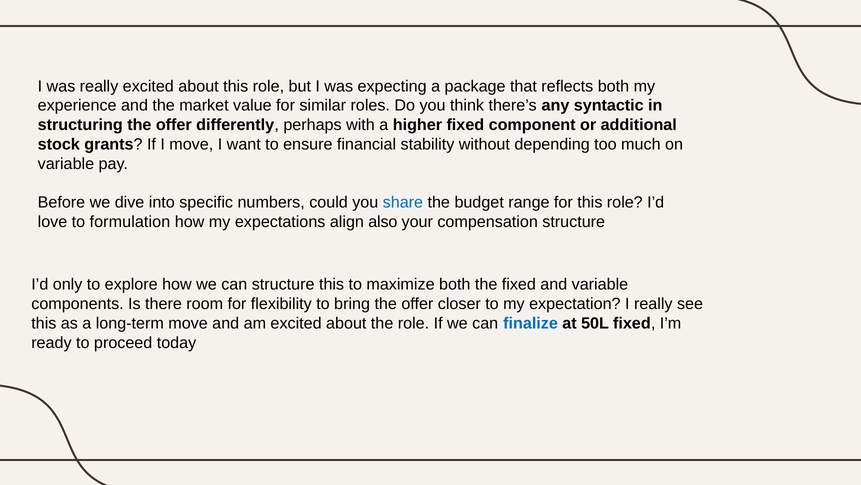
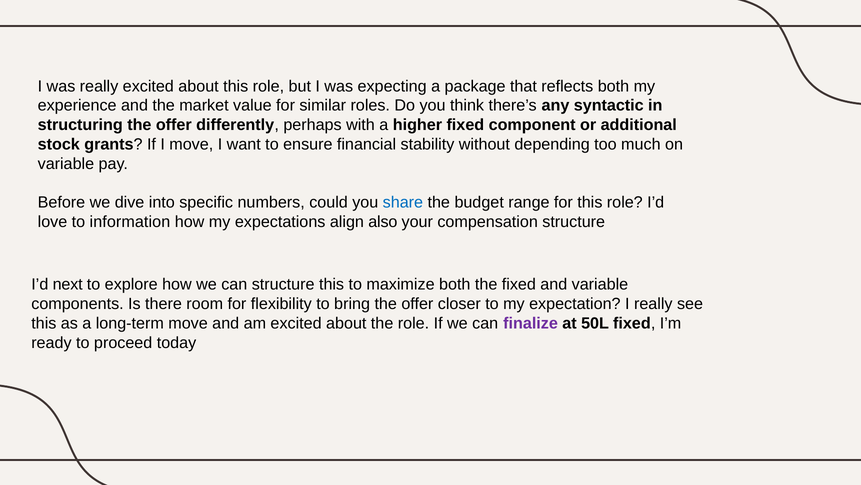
formulation: formulation -> information (130, 222)
only: only -> next (68, 284)
finalize colour: blue -> purple (531, 323)
